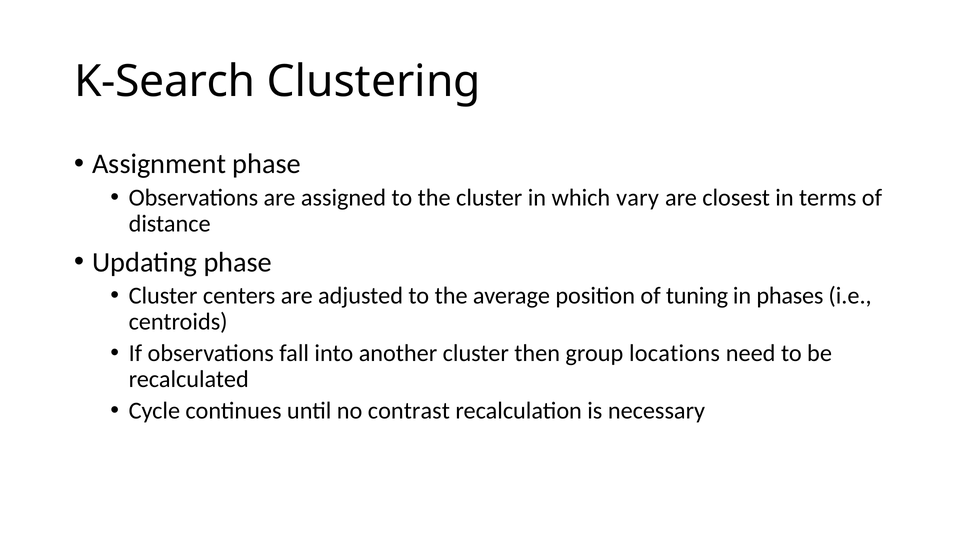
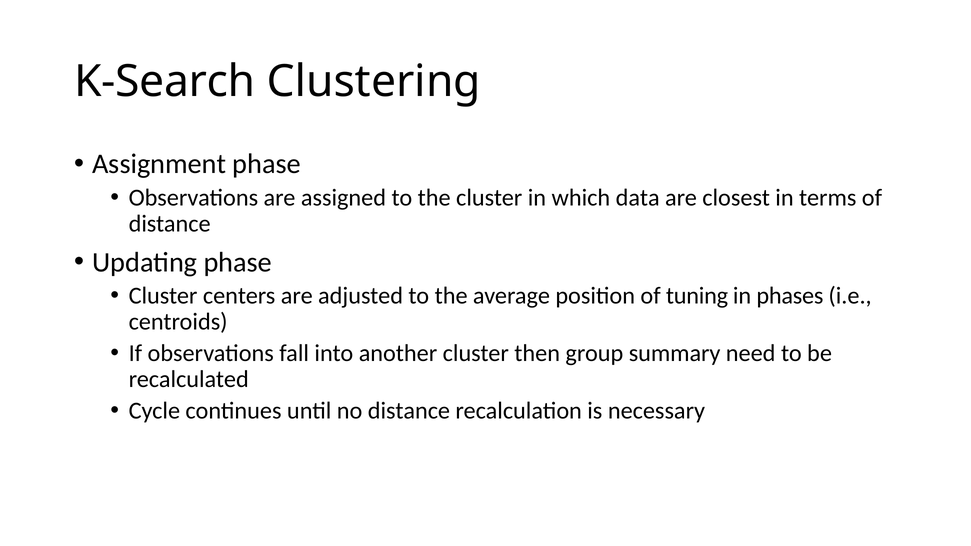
vary: vary -> data (638, 198)
locations: locations -> summary (675, 353)
no contrast: contrast -> distance (409, 411)
